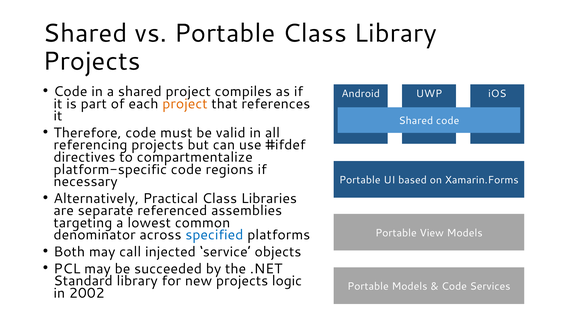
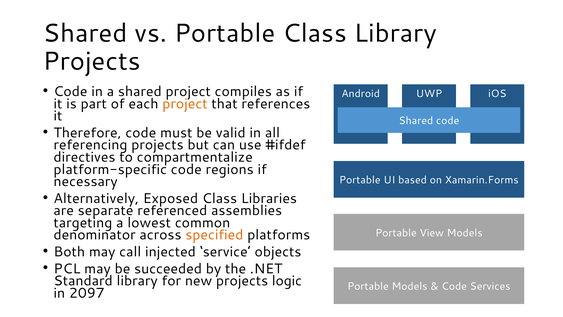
Practical: Practical -> Exposed (170, 198)
specified colour: blue -> orange (214, 235)
2002: 2002 -> 2097 (87, 293)
